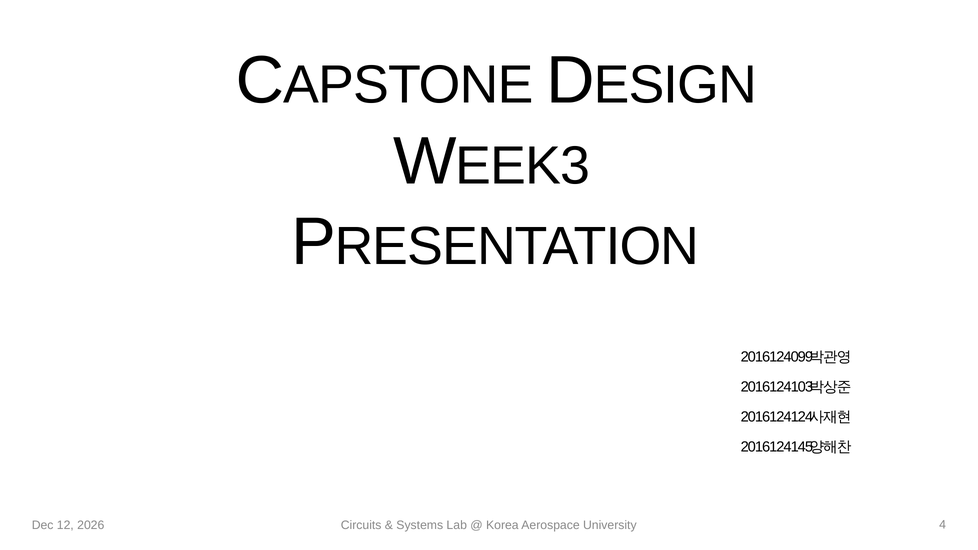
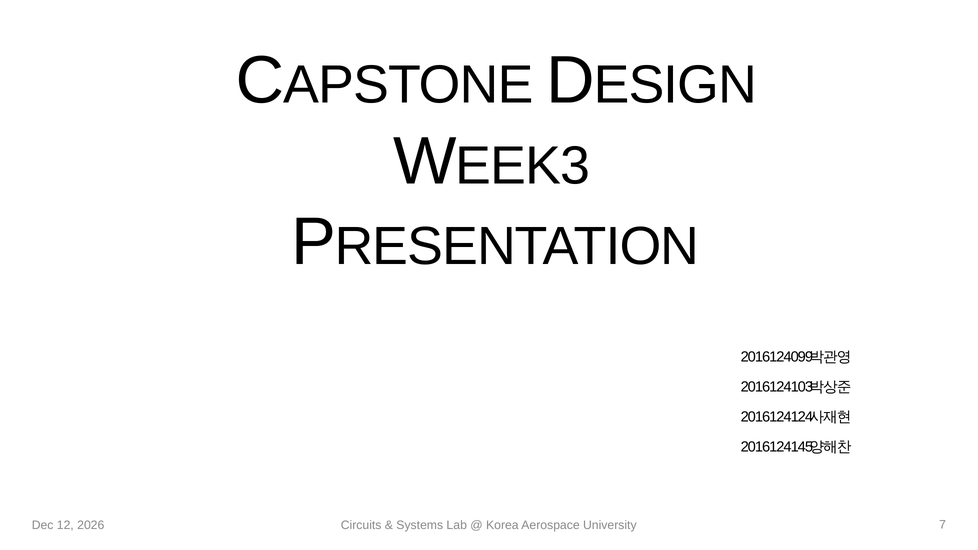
4: 4 -> 7 (943, 525)
